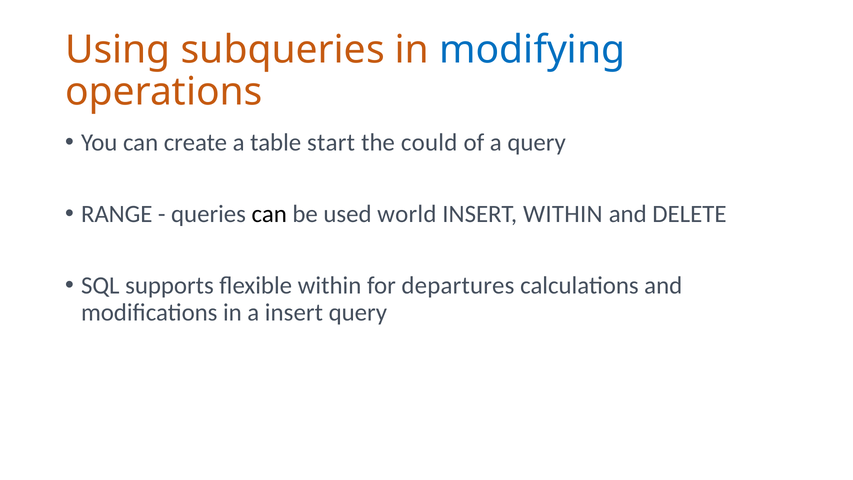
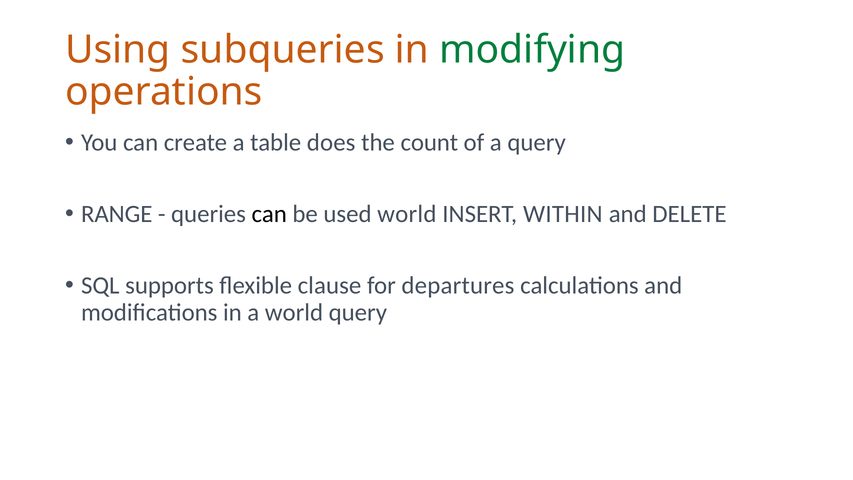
modifying colour: blue -> green (532, 50)
start: start -> does (331, 143)
could: could -> count (429, 143)
flexible within: within -> clause (329, 285)
a insert: insert -> world (294, 312)
